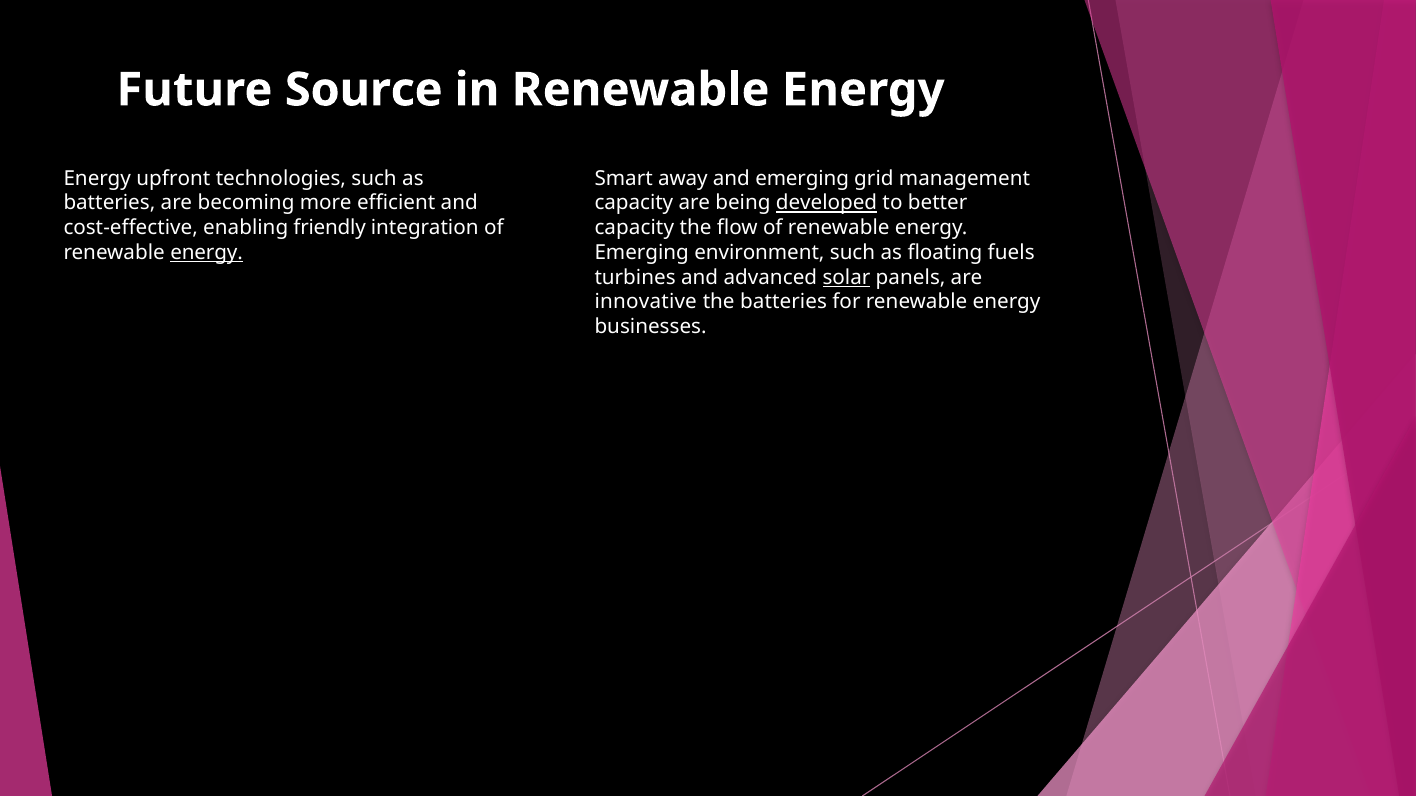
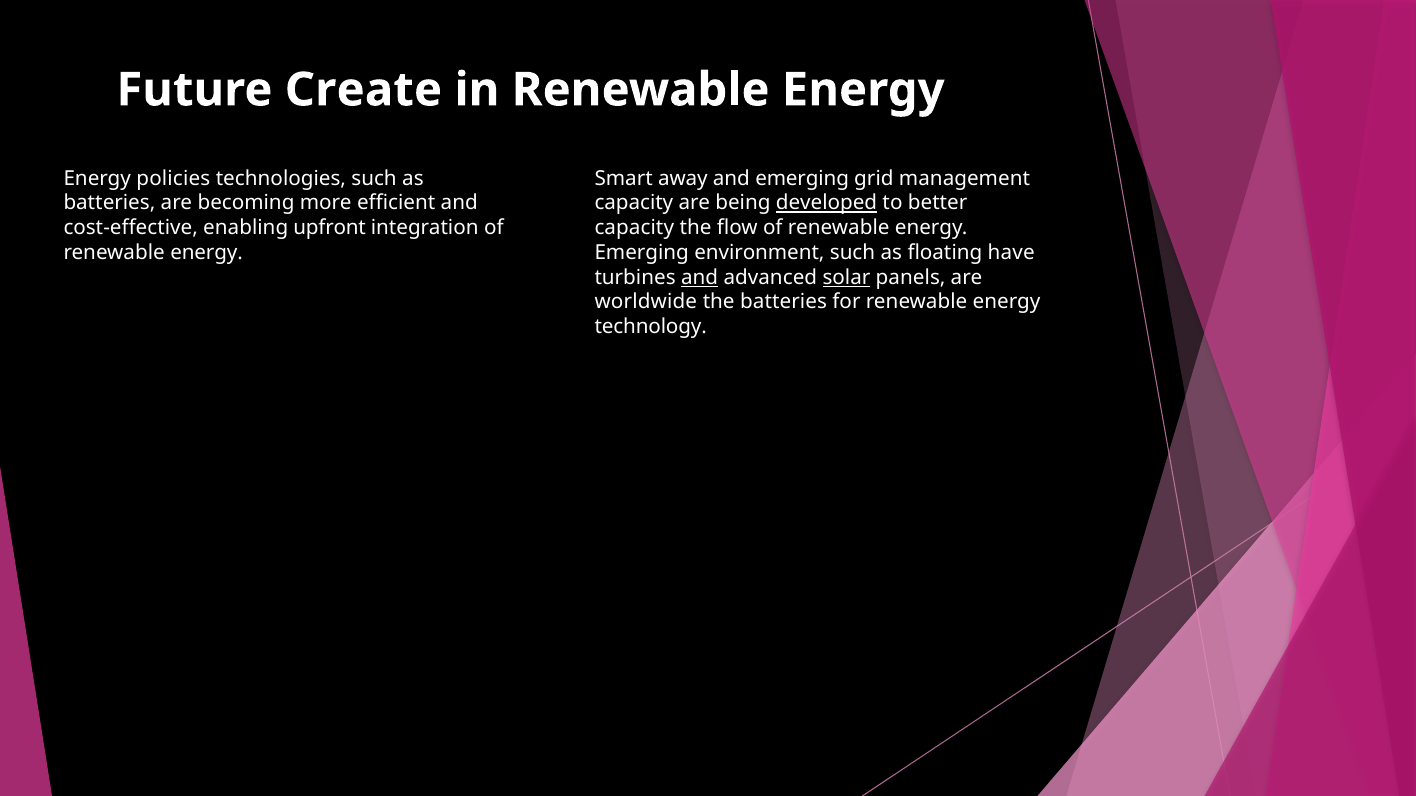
Source: Source -> Create (363, 90)
upfront: upfront -> policies (173, 178)
friendly: friendly -> upfront (330, 228)
energy underline: present -> none (207, 253)
fuels: fuels -> have (1011, 253)
and underline: none -> present (700, 278)
innovative: innovative -> worldwide (646, 302)
businesses: businesses -> technology (651, 327)
